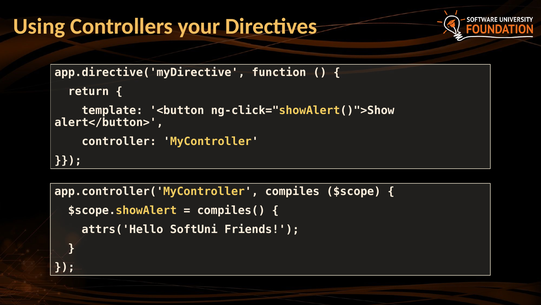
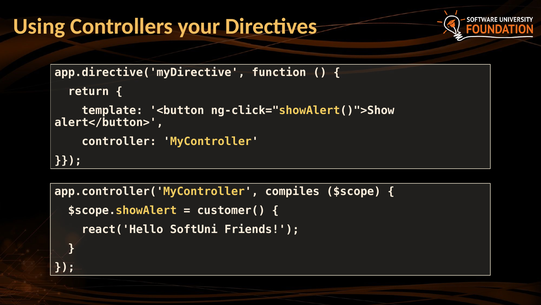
compiles(: compiles( -> customer( (231, 210)
attrs('Hello: attrs('Hello -> react('Hello (122, 229)
